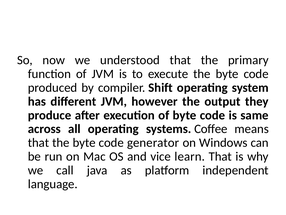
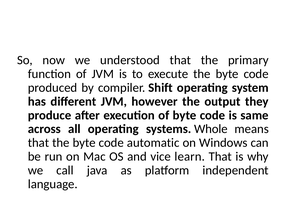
Coffee: Coffee -> Whole (211, 129)
generator: generator -> automatic (153, 142)
